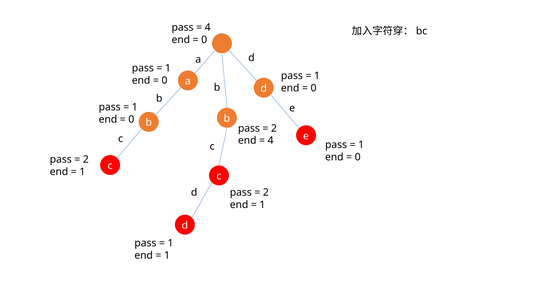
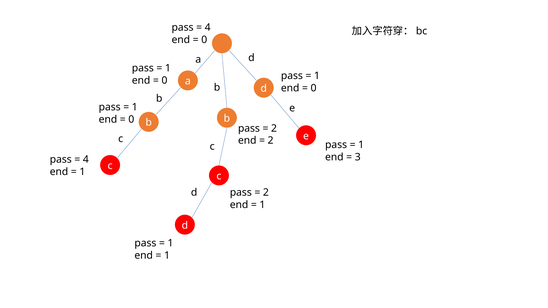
4: 4 -> 2 (271, 141)
0: 0 -> 3 (358, 157)
2: 2 -> 4 (86, 160)
